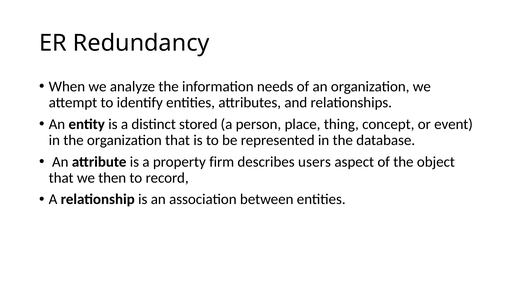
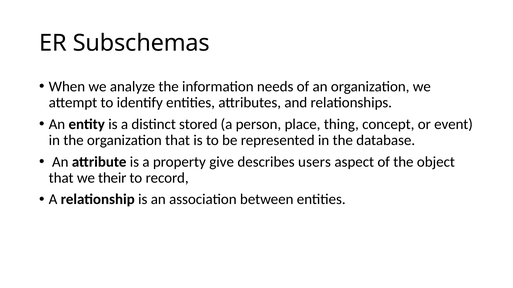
Redundancy: Redundancy -> Subschemas (141, 43)
firm: firm -> give (222, 162)
then: then -> their (112, 178)
